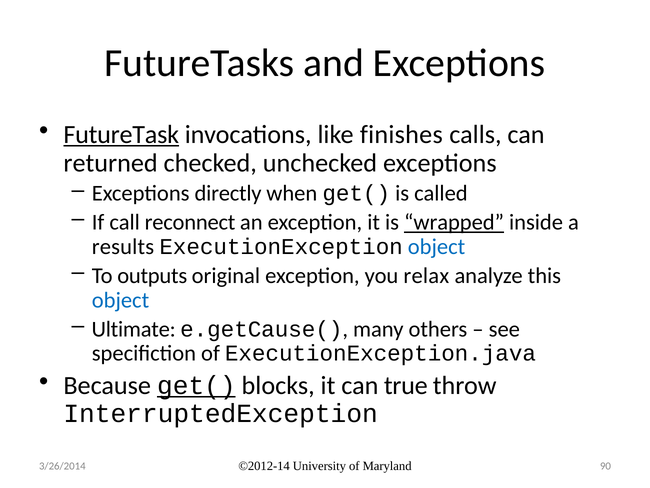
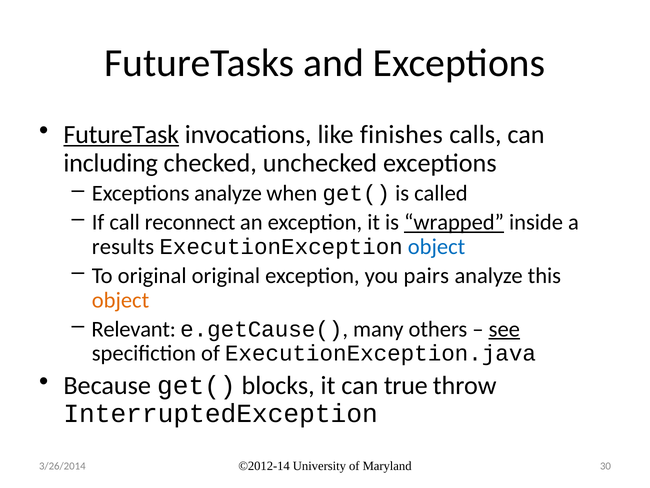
returned: returned -> including (111, 163)
Exceptions directly: directly -> analyze (228, 193)
To outputs: outputs -> original (152, 275)
relax: relax -> pairs (426, 275)
object colour: blue -> orange (120, 300)
Ultimate: Ultimate -> Relevant (134, 329)
see underline: none -> present (504, 329)
get( underline: present -> none (196, 385)
90: 90 -> 30 (606, 465)
